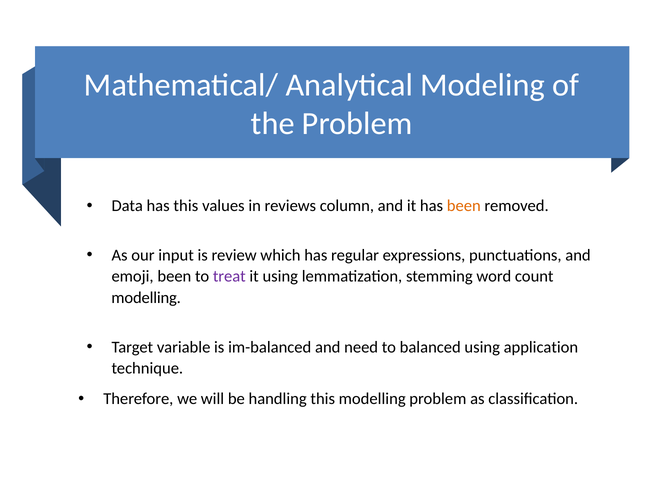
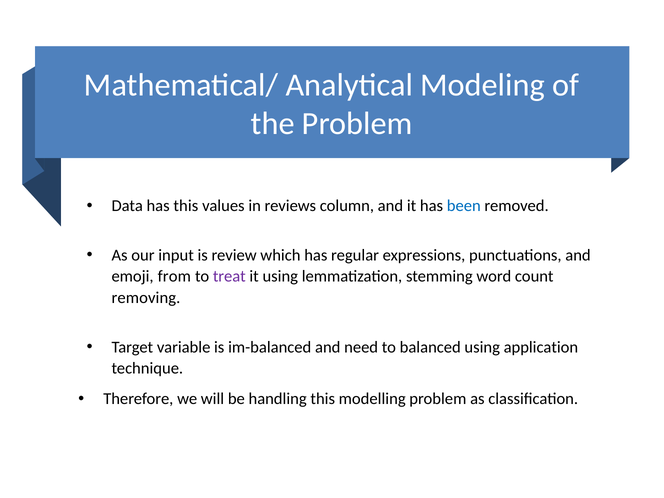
been colour: orange -> blue (464, 206)
emoji been: been -> from (174, 277)
modelling: modelling -> removing (146, 298)
